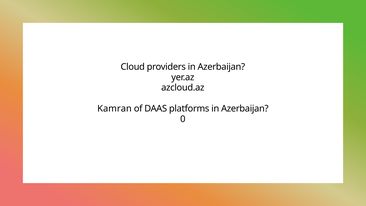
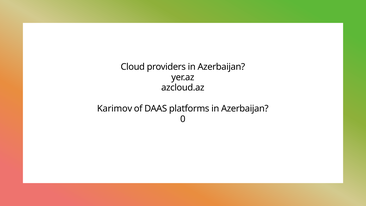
Kamran: Kamran -> Karimov (115, 109)
